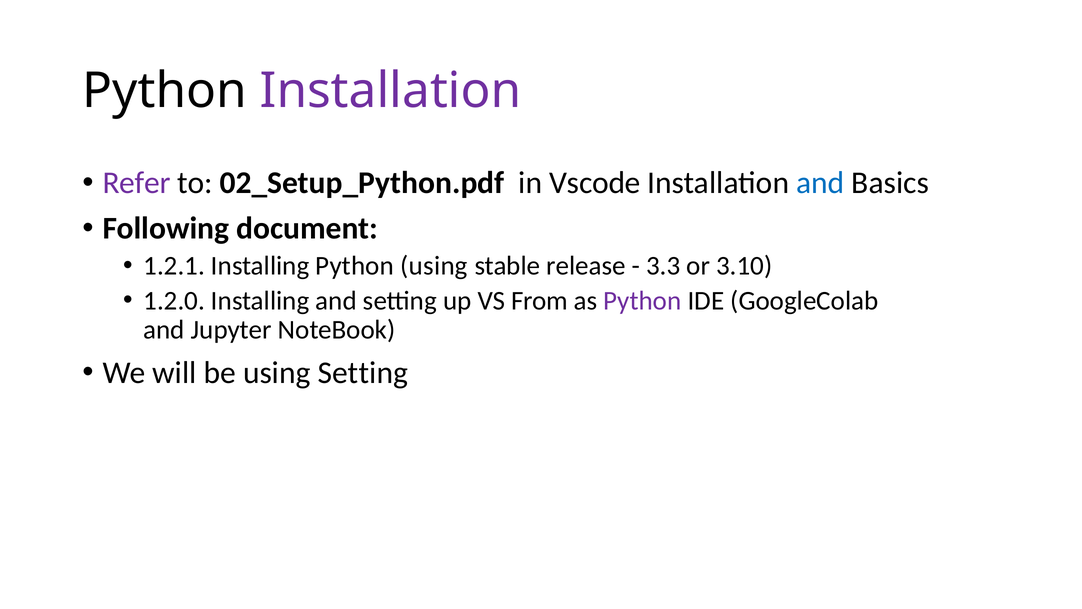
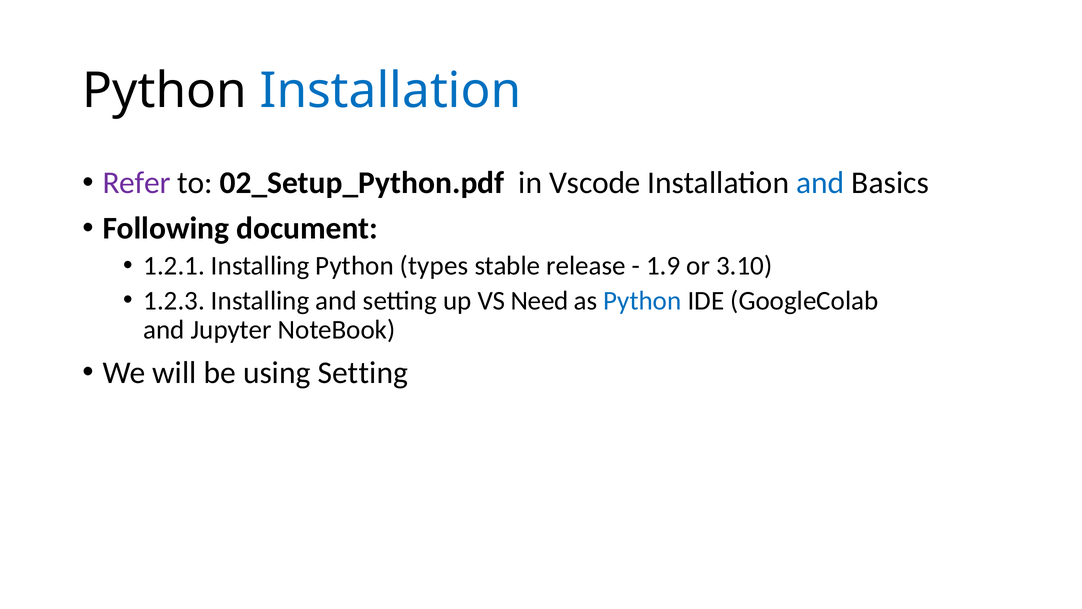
Installation colour: purple -> blue (391, 91)
Python using: using -> types (434, 266)
3.3: 3.3 -> 1.9 (663, 266)
1.2.0: 1.2.0 -> 1.2.3 (174, 300)
From: From -> Need (540, 300)
Python colour: purple -> blue (642, 300)
